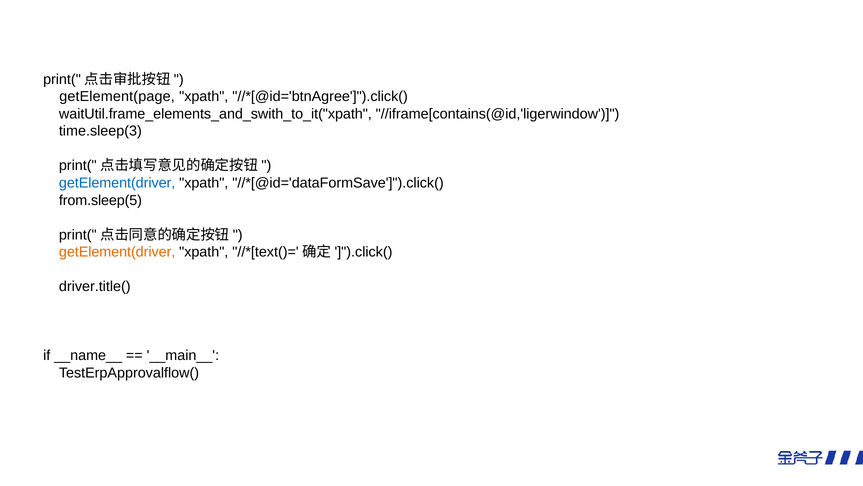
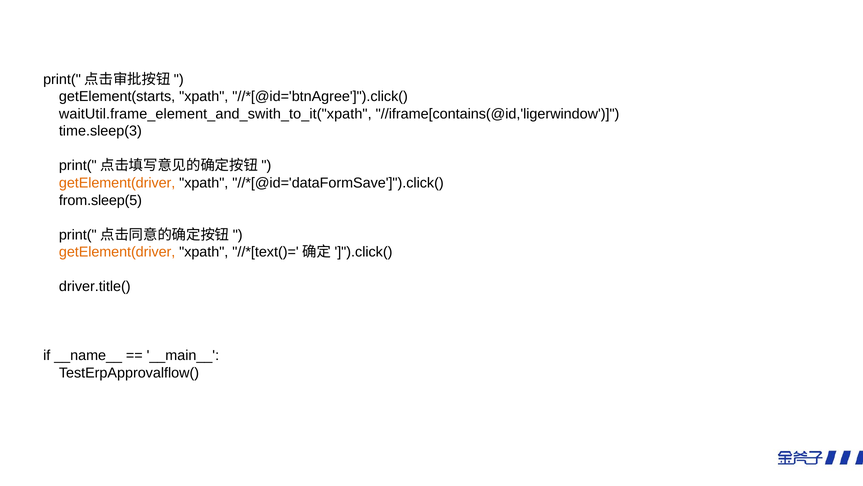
getElement(page: getElement(page -> getElement(starts (117, 97)
waitUtil.frame_elements_and_swith_to_it("xpath: waitUtil.frame_elements_and_swith_to_it("xpath -> waitUtil.frame_element_and_swith_to_it("xpath (215, 114)
getElement(driver colour: blue -> orange (117, 183)
